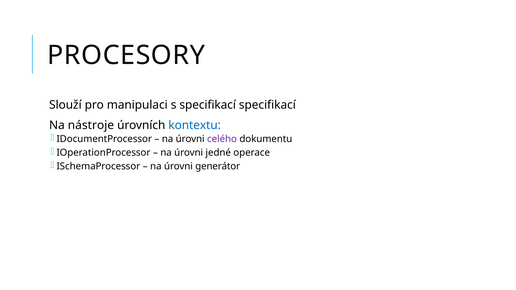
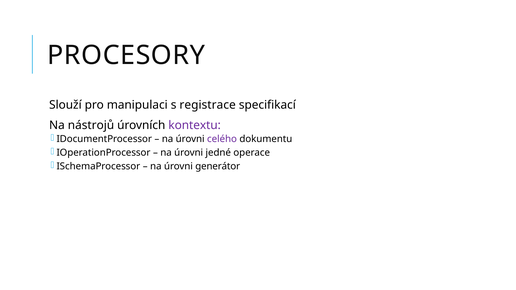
s specifikací: specifikací -> registrace (208, 105)
nástroje: nástroje -> nástrojů (91, 125)
kontextu colour: blue -> purple (195, 125)
